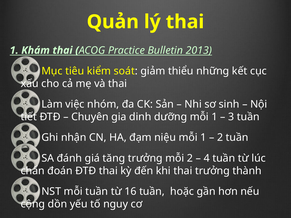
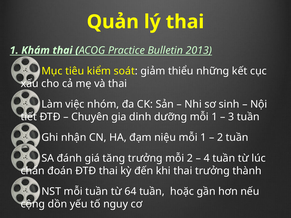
16: 16 -> 64 (130, 192)
